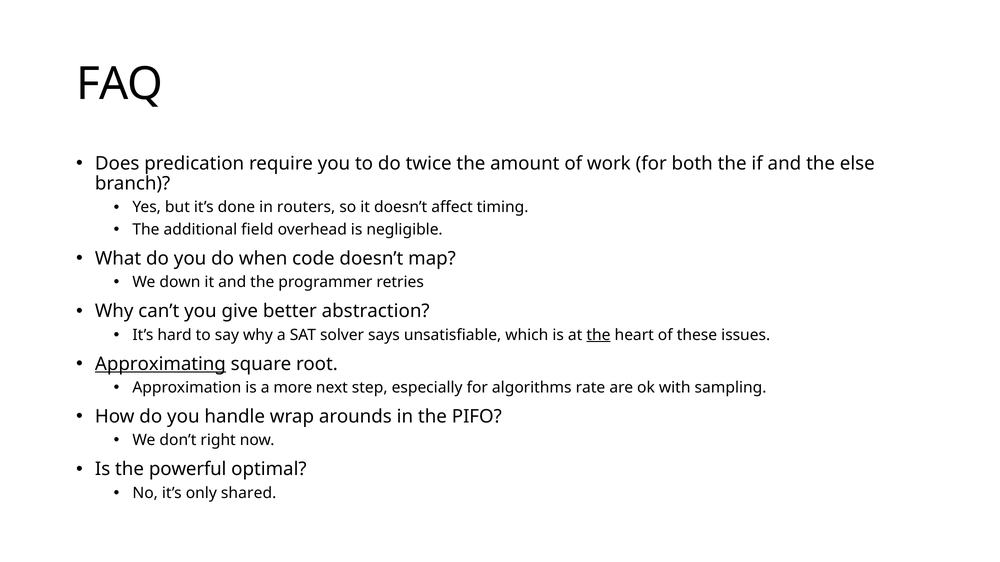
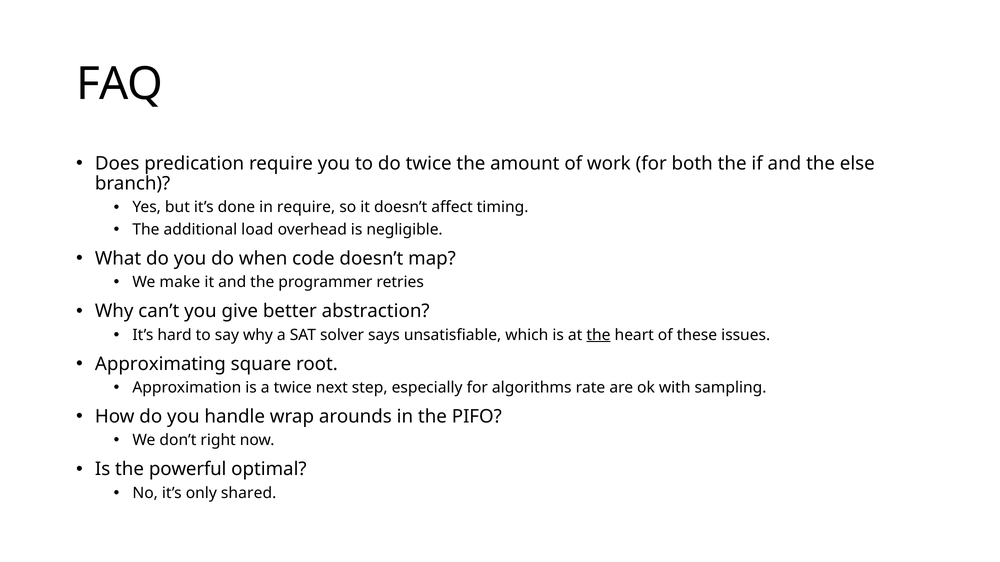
in routers: routers -> require (306, 208)
field: field -> load (257, 230)
down: down -> make (180, 282)
Approximating underline: present -> none (160, 364)
a more: more -> twice (293, 388)
